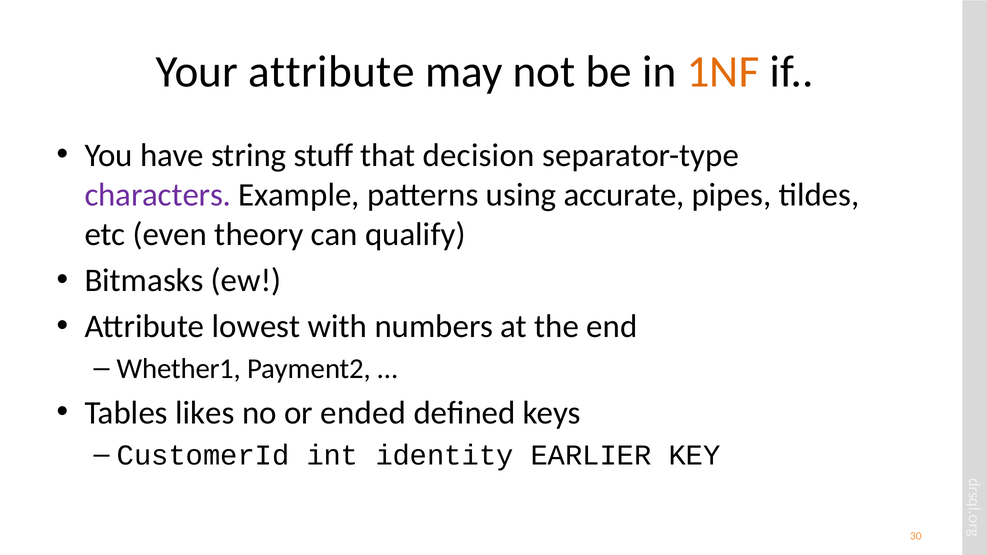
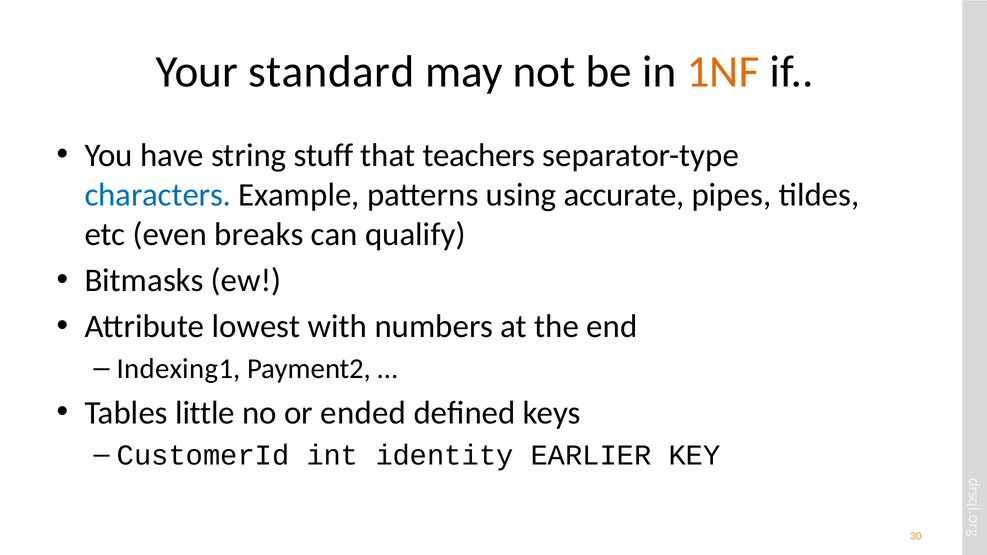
Your attribute: attribute -> standard (331, 72)
decision: decision -> teachers (479, 155)
characters colour: purple -> blue (158, 195)
theory: theory -> breaks (259, 234)
Whether1: Whether1 -> Indexing1 (179, 369)
likes: likes -> little (205, 413)
